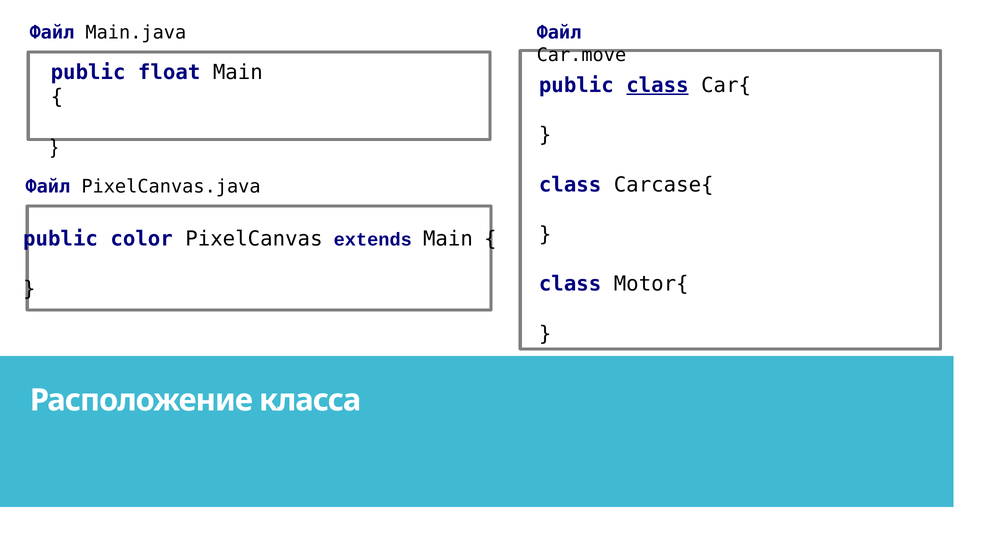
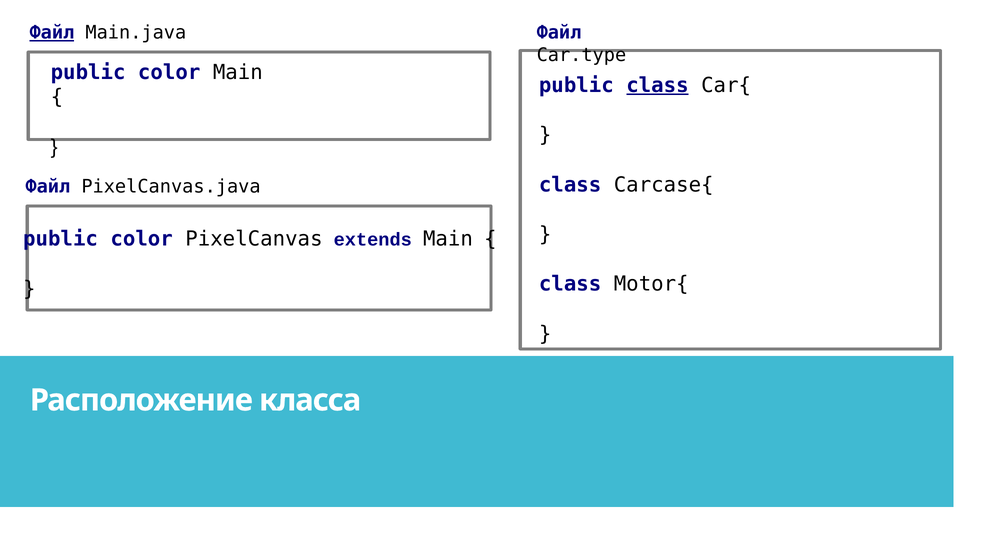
Файл underline: none -> present (52, 33)
Car.move: Car.move -> Car.type (581, 55)
float: float -> color (169, 72)
